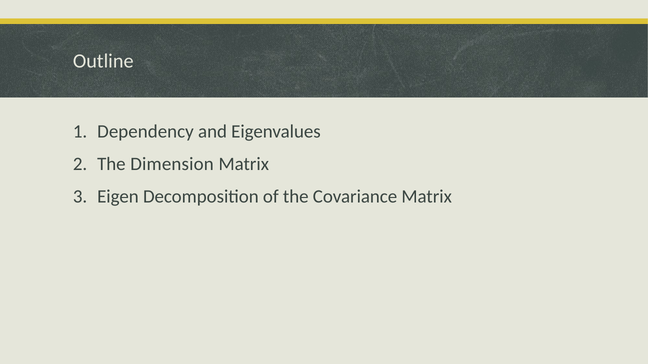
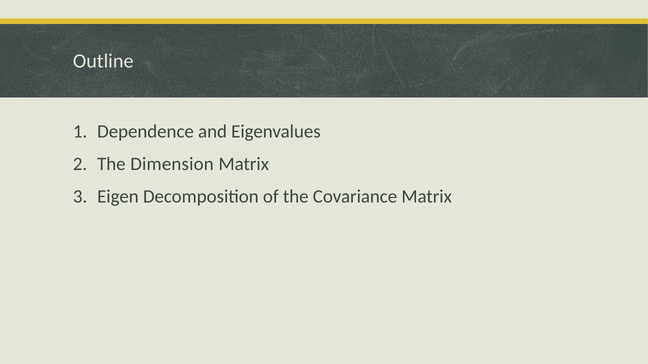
Dependency: Dependency -> Dependence (146, 131)
